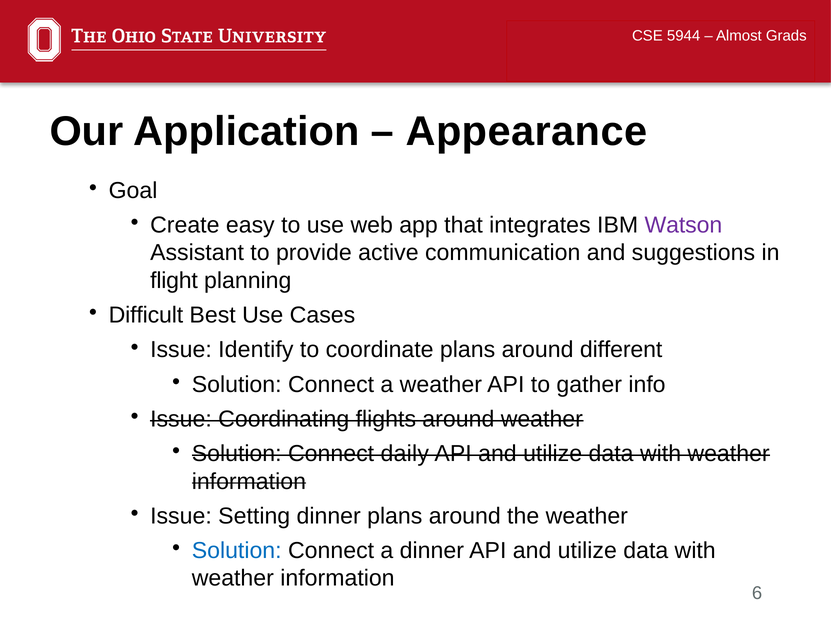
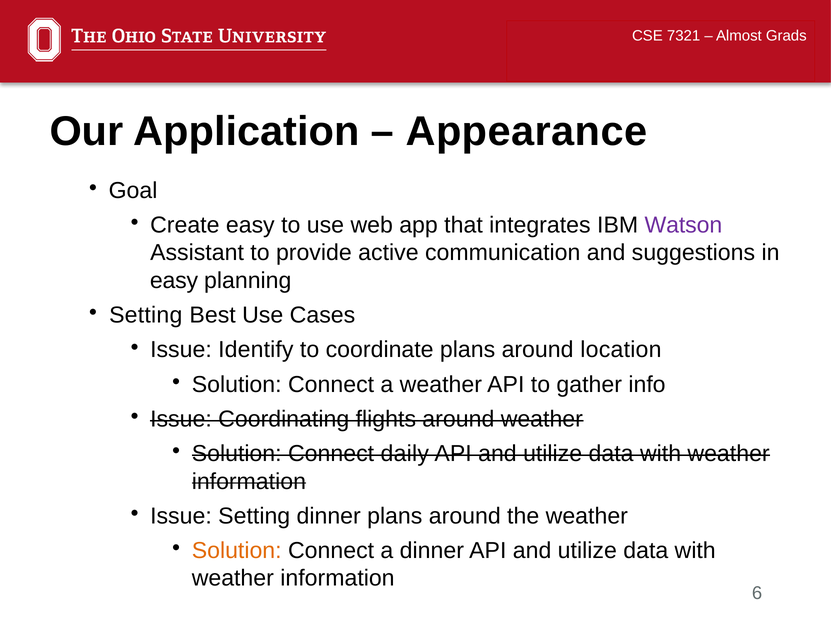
5944: 5944 -> 7321 (684, 36)
flight: flight -> easy (174, 281)
Difficult: Difficult -> Setting (146, 315)
different: different -> location (621, 350)
Solution colour: blue -> orange (237, 551)
